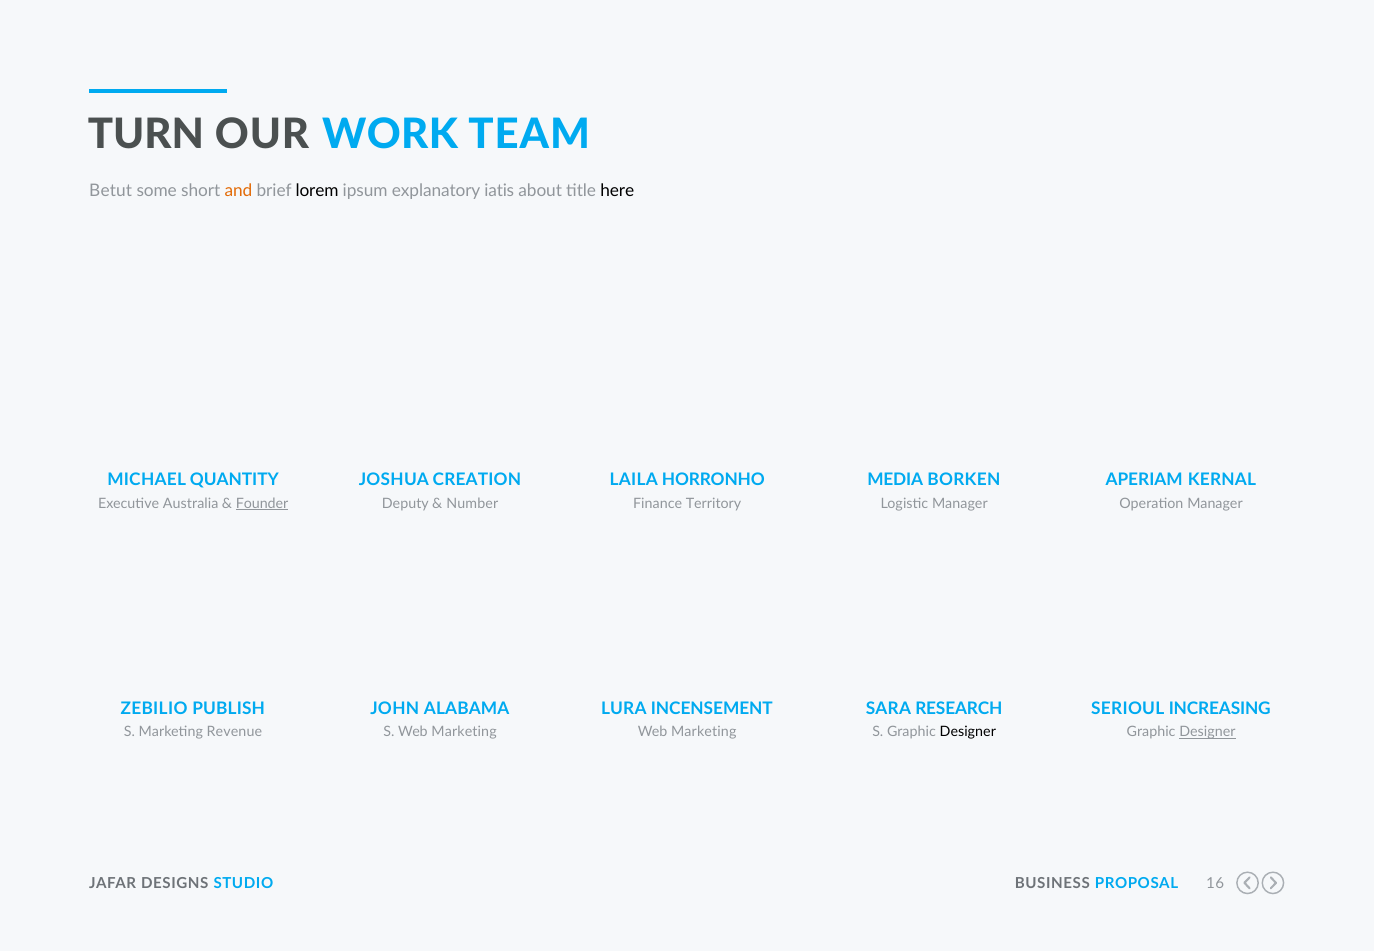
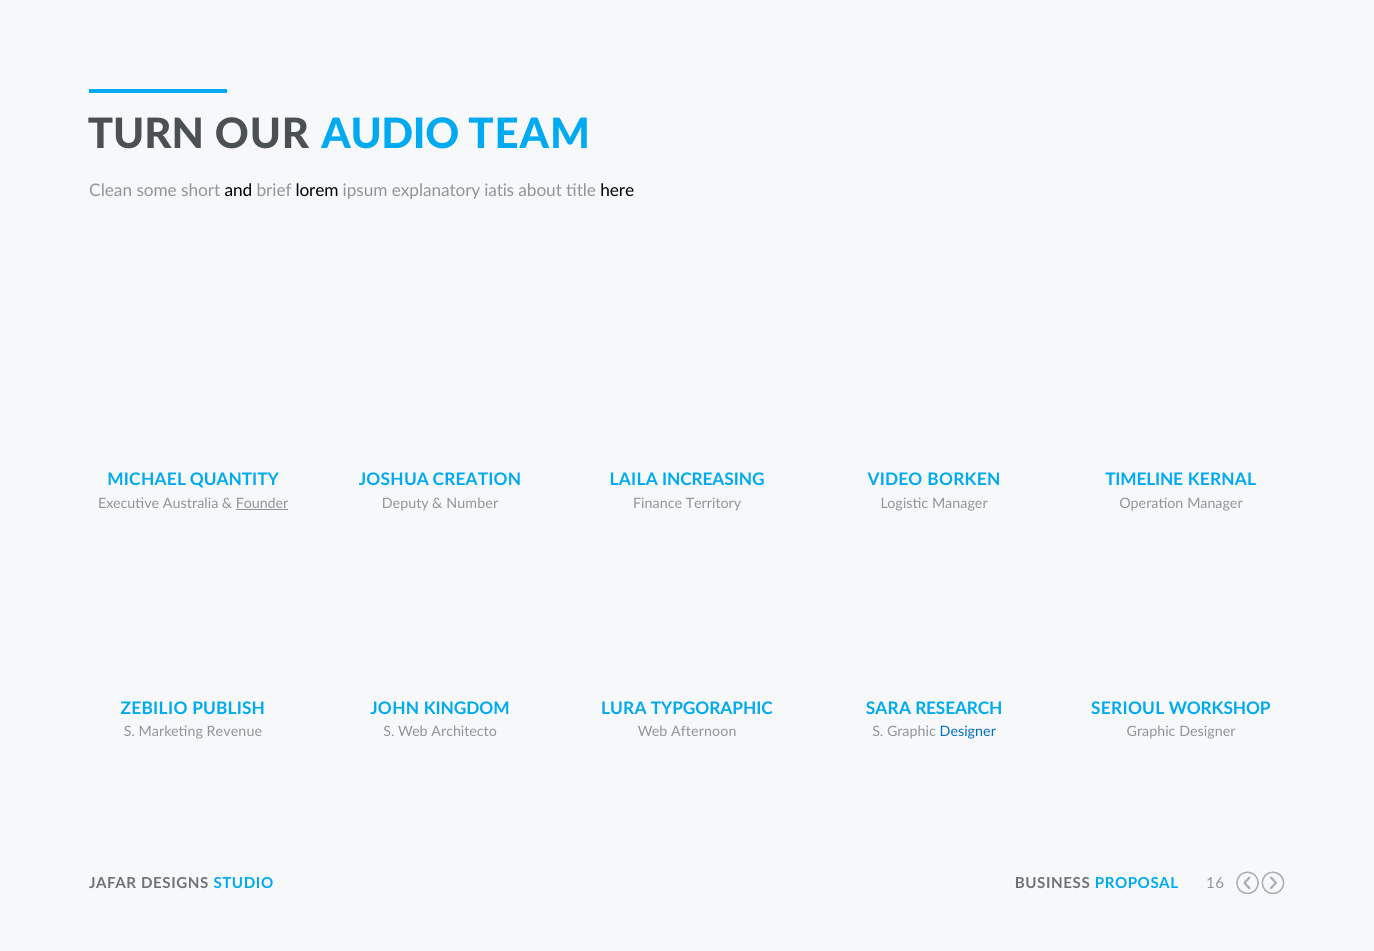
WORK: WORK -> AUDIO (390, 135)
Betut: Betut -> Clean (111, 191)
and colour: orange -> black (238, 191)
HORRONHO: HORRONHO -> INCREASING (713, 480)
MEDIA: MEDIA -> VIDEO (895, 480)
APERIAM: APERIAM -> TIMELINE (1144, 480)
ALABAMA: ALABAMA -> KINGDOM (467, 708)
INCENSEMENT: INCENSEMENT -> TYPGORAPHIC (712, 708)
INCREASING: INCREASING -> WORKSHOP (1220, 708)
S Web Marketing: Marketing -> Architecto (464, 732)
Marketing: Marketing -> Afternoon (704, 732)
Designer colour: black -> blue (968, 732)
Designer underline: present -> none (1207, 732)
